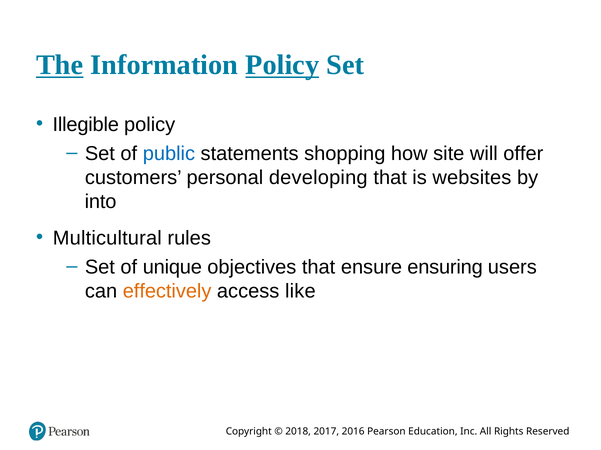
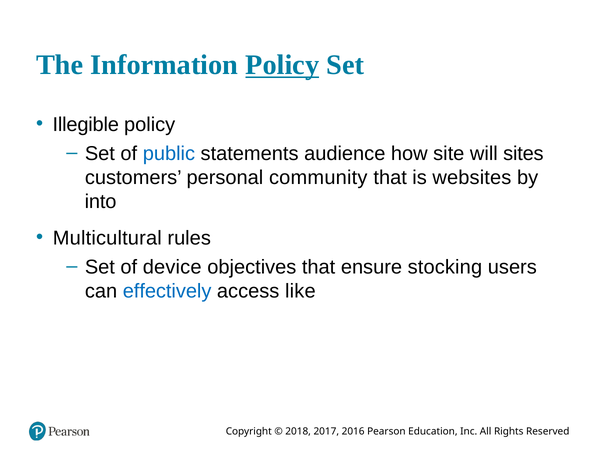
The underline: present -> none (60, 65)
shopping: shopping -> audience (345, 154)
offer: offer -> sites (523, 154)
developing: developing -> community (318, 178)
unique: unique -> device (172, 267)
ensuring: ensuring -> stocking (445, 267)
effectively colour: orange -> blue (167, 291)
